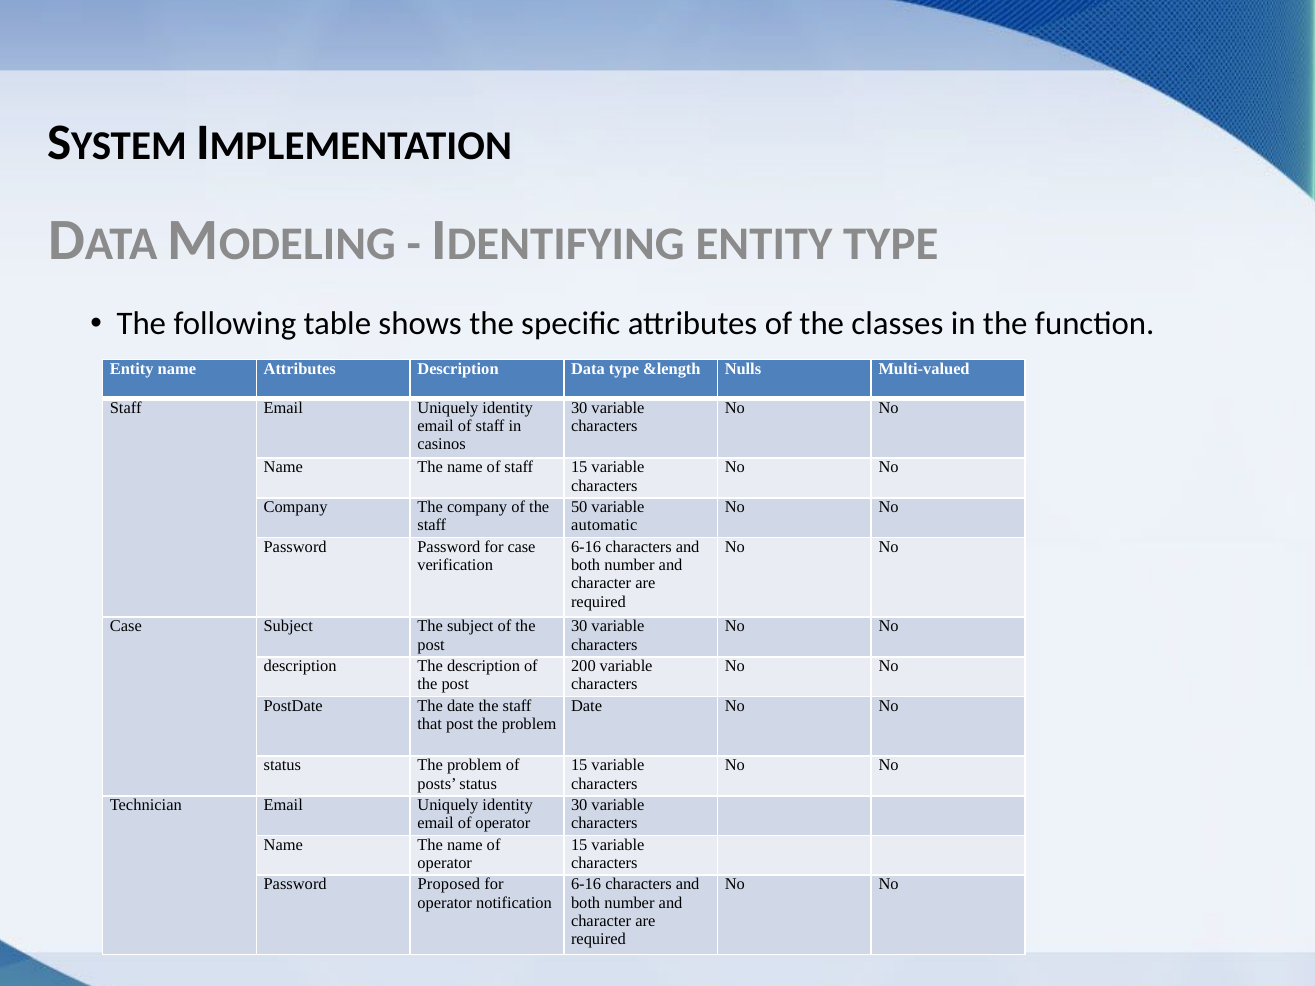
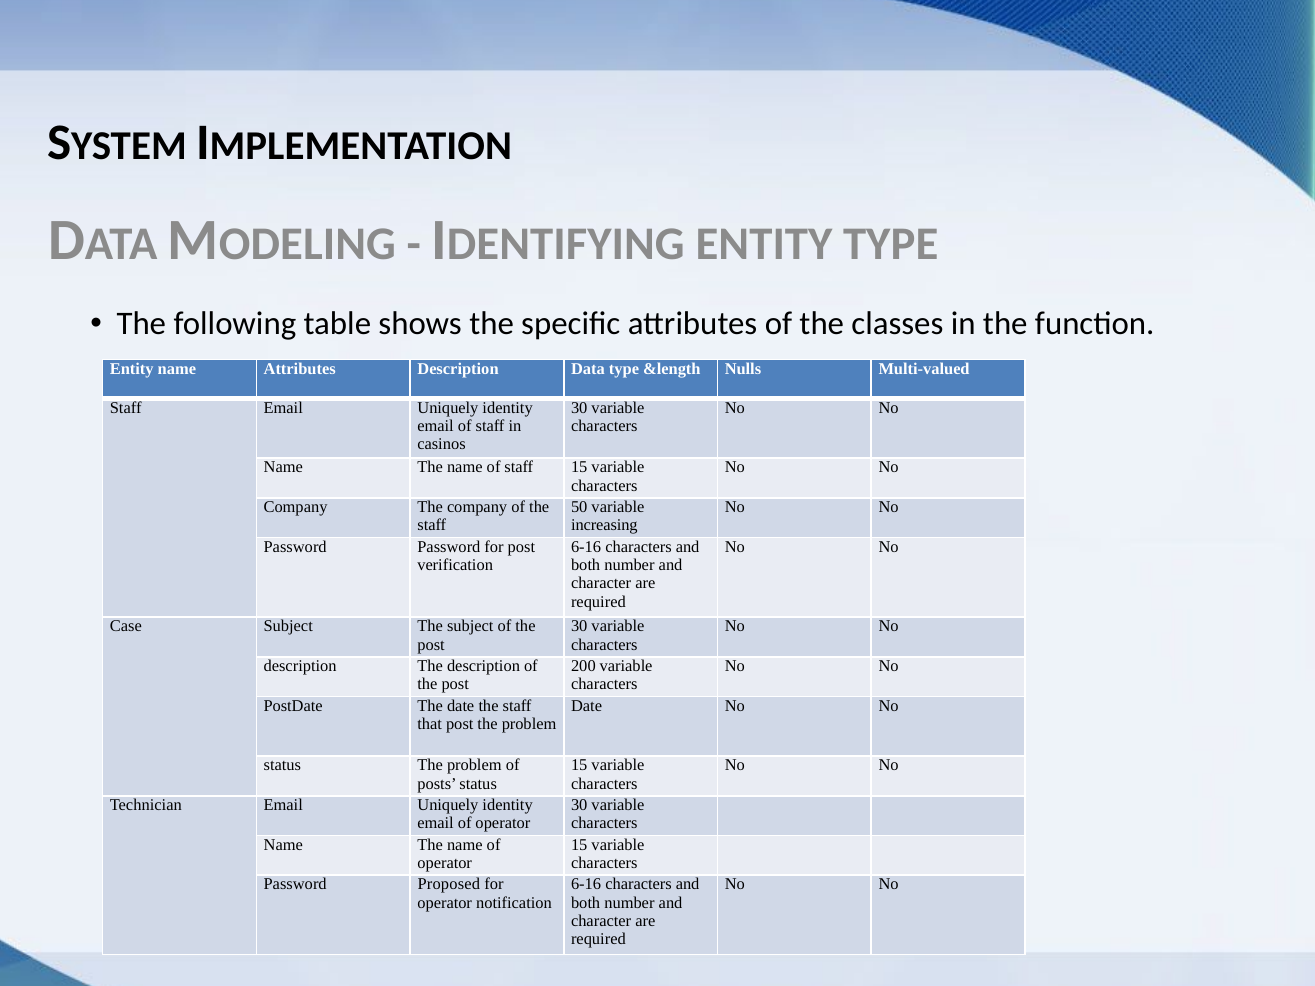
automatic: automatic -> increasing (604, 526)
for case: case -> post (521, 547)
